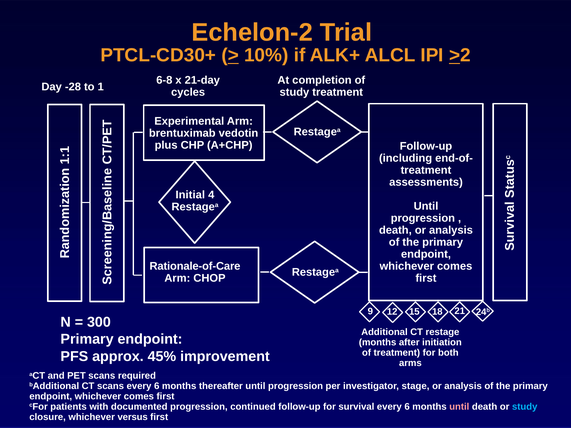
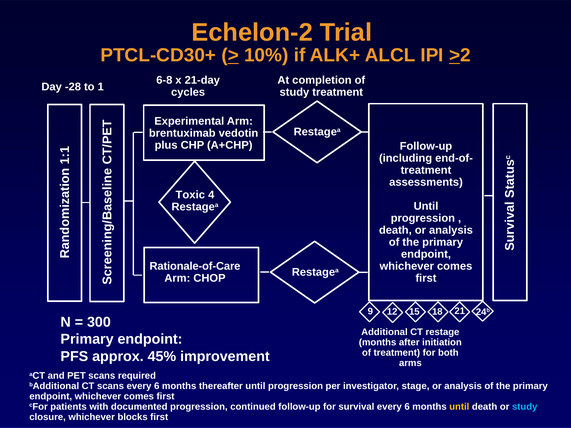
Initial: Initial -> Toxic (190, 195)
until colour: pink -> yellow (459, 407)
versus: versus -> blocks (133, 417)
